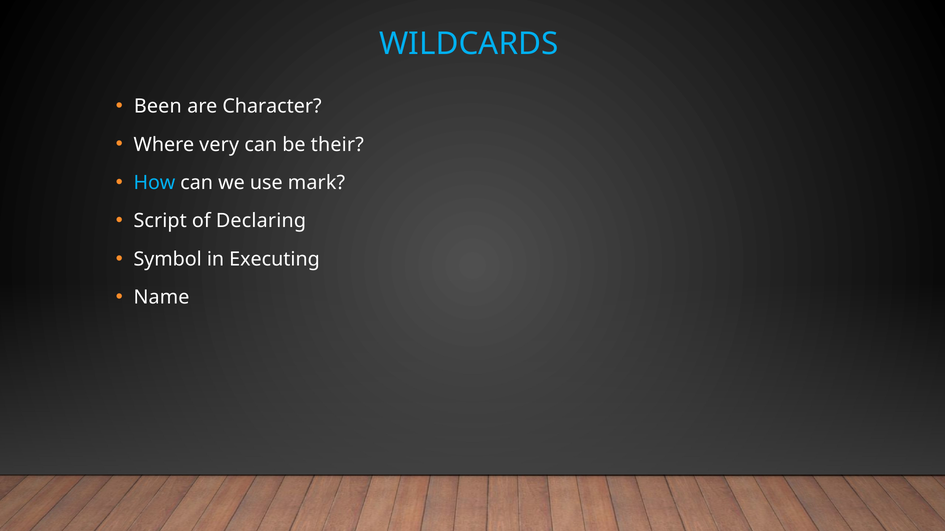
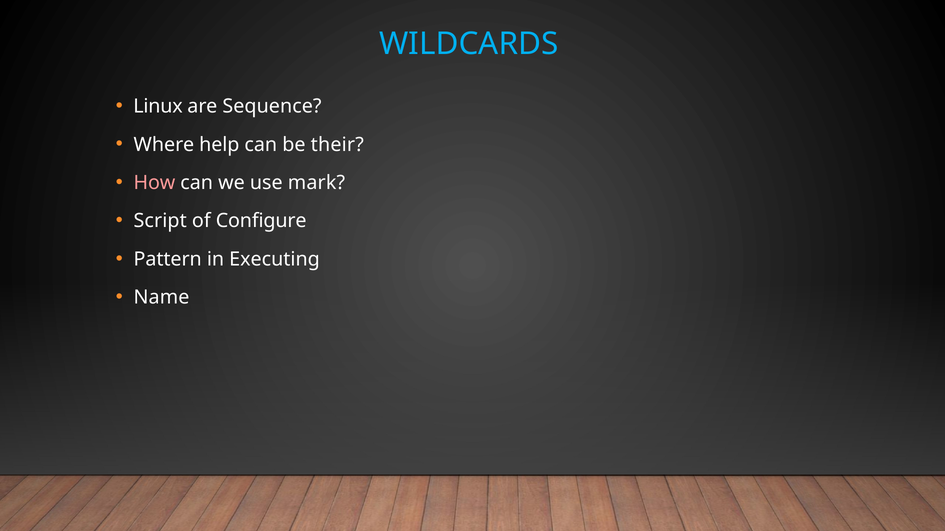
Been: Been -> Linux (158, 107)
Character: Character -> Sequence (272, 107)
very: very -> help (219, 145)
How colour: light blue -> pink (154, 183)
Declaring: Declaring -> Configure (261, 221)
Symbol: Symbol -> Pattern (168, 259)
